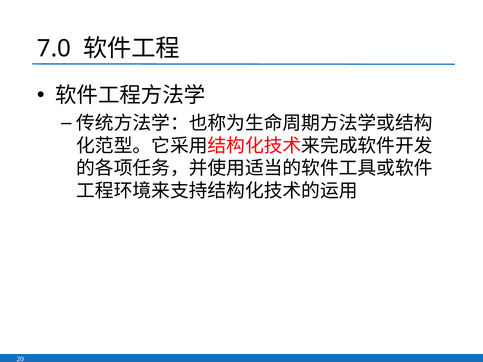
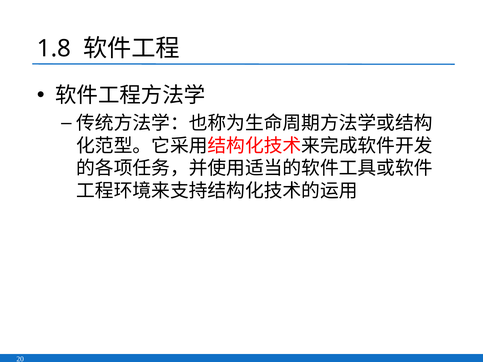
7.0: 7.0 -> 1.8 (54, 49)
